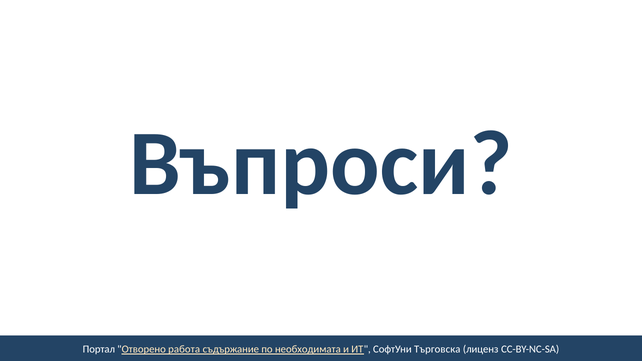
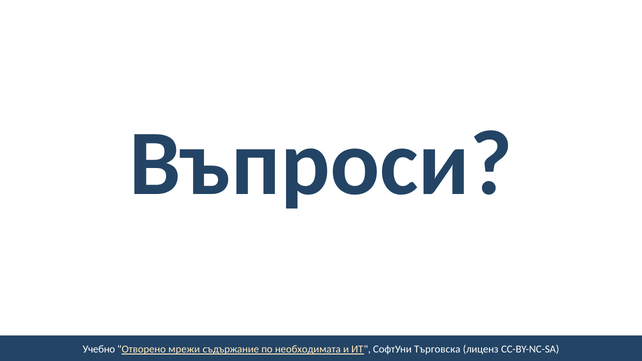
Портал: Портал -> Учебно (99, 349)
работа: работа -> мрежи (184, 349)
